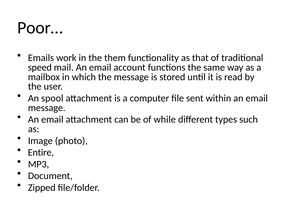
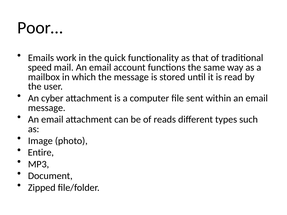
them: them -> quick (115, 58)
spool: spool -> cyber (52, 98)
while: while -> reads (165, 120)
